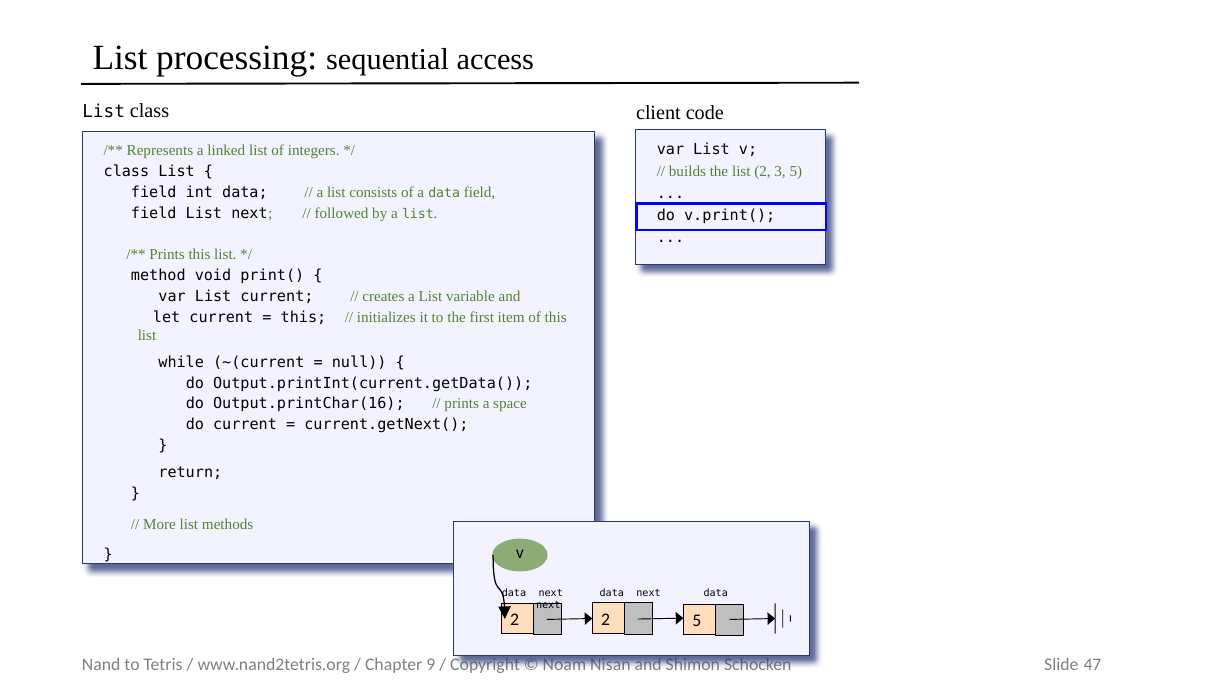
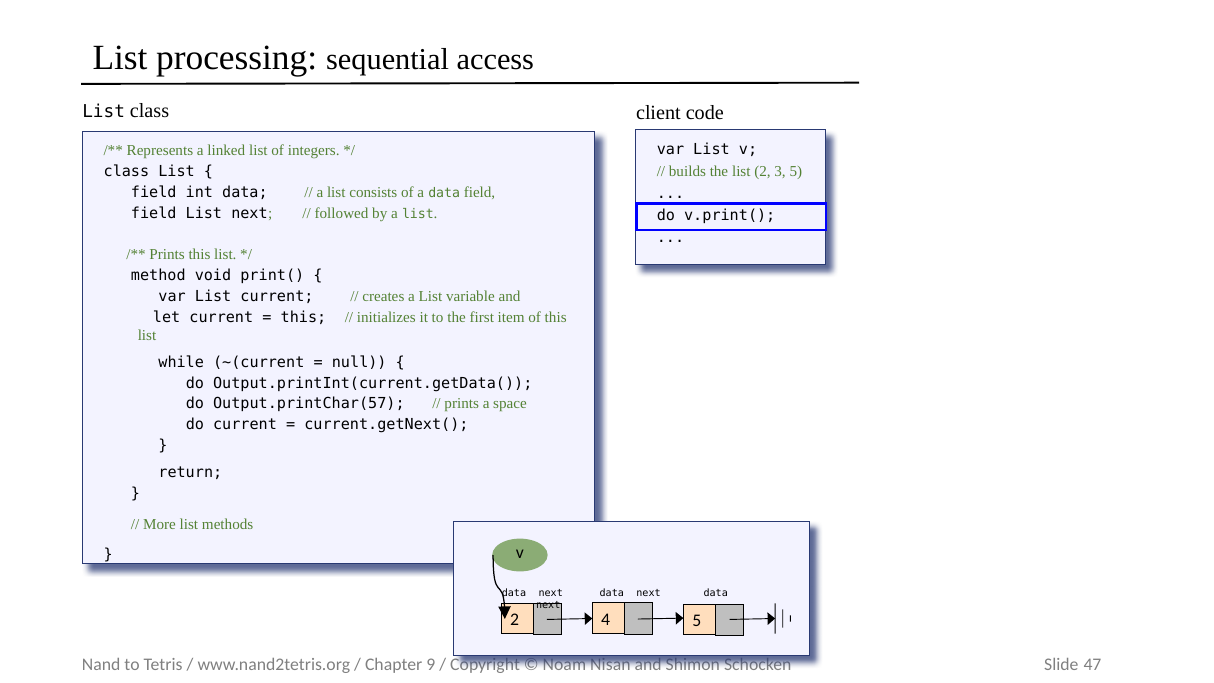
Output.printChar(16: Output.printChar(16 -> Output.printChar(57 (309, 404)
2 2: 2 -> 4 (606, 619)
